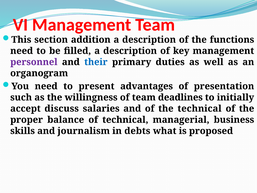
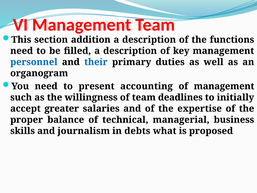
personnel colour: purple -> blue (34, 62)
advantages: advantages -> accounting (146, 86)
of presentation: presentation -> management (224, 86)
discuss: discuss -> greater (62, 108)
the technical: technical -> expertise (200, 108)
